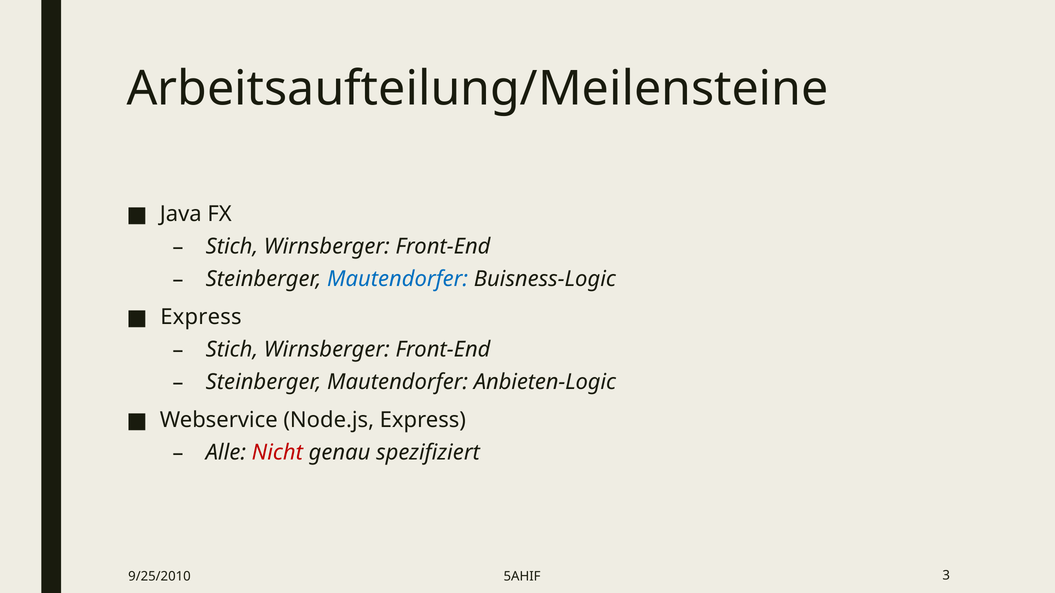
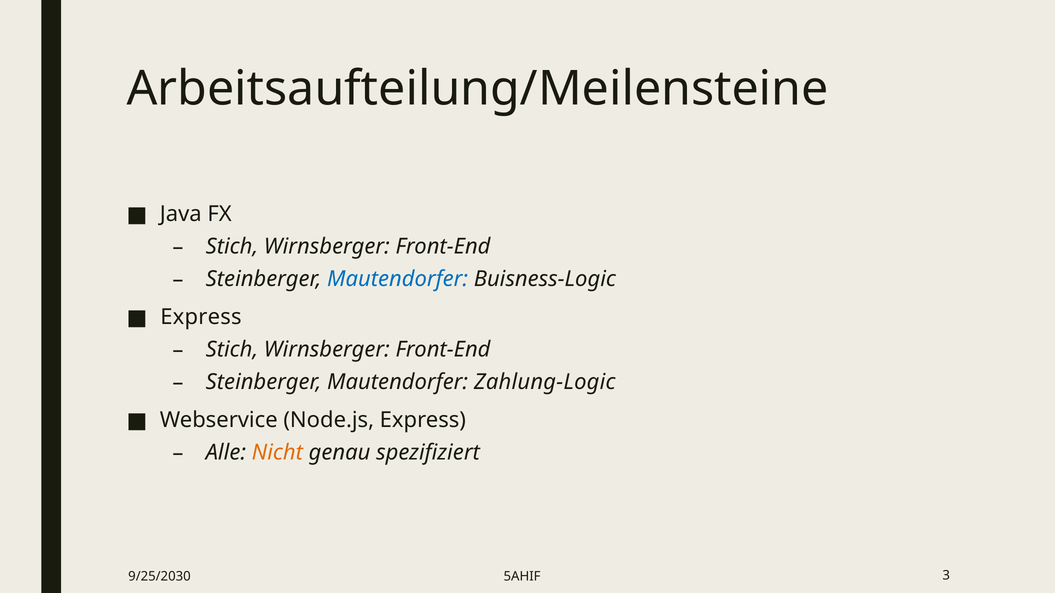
Anbieten-Logic: Anbieten-Logic -> Zahlung-Logic (545, 382)
Nicht colour: red -> orange (277, 453)
9/25/2010: 9/25/2010 -> 9/25/2030 (159, 577)
